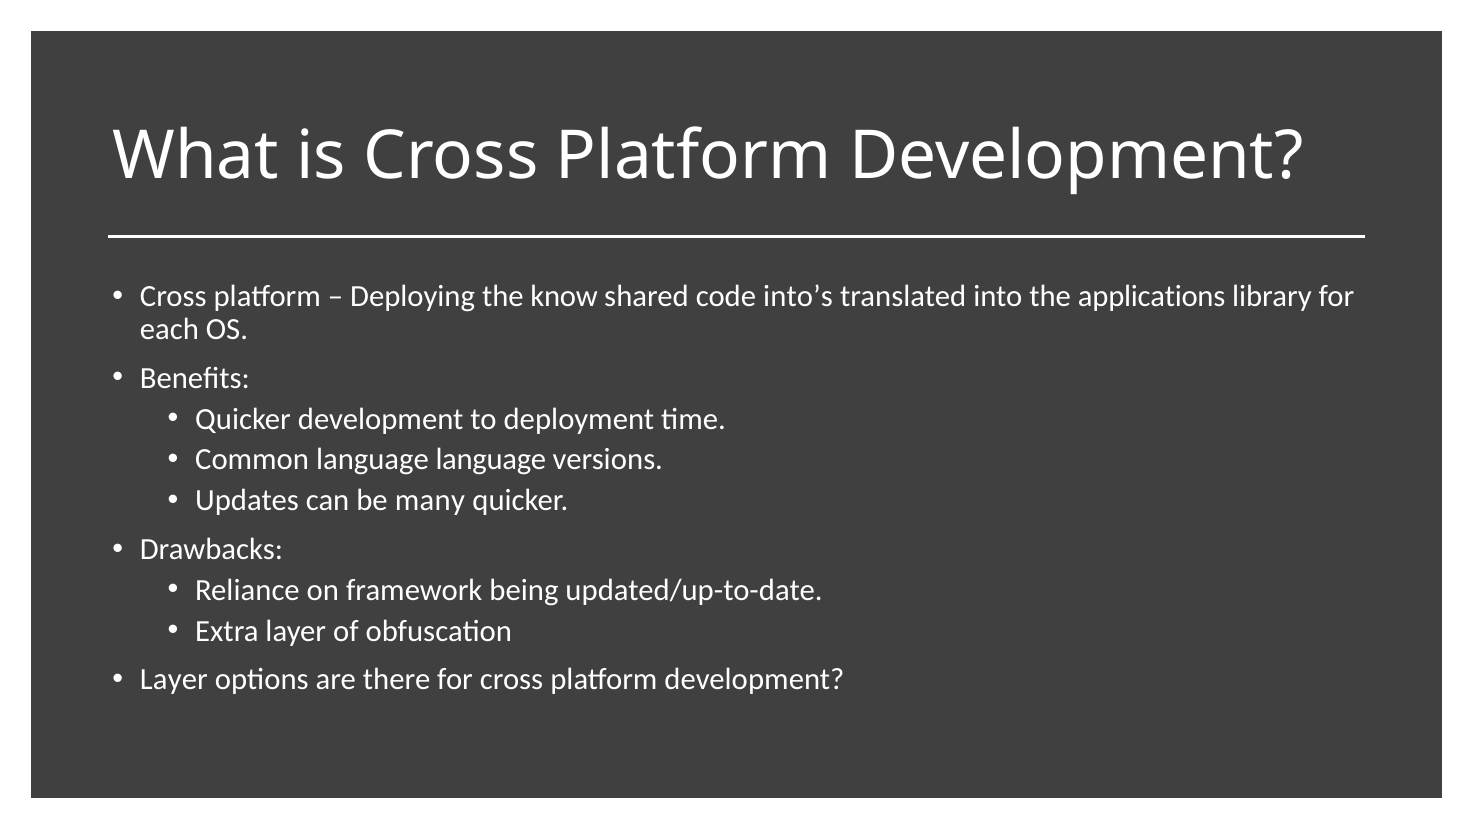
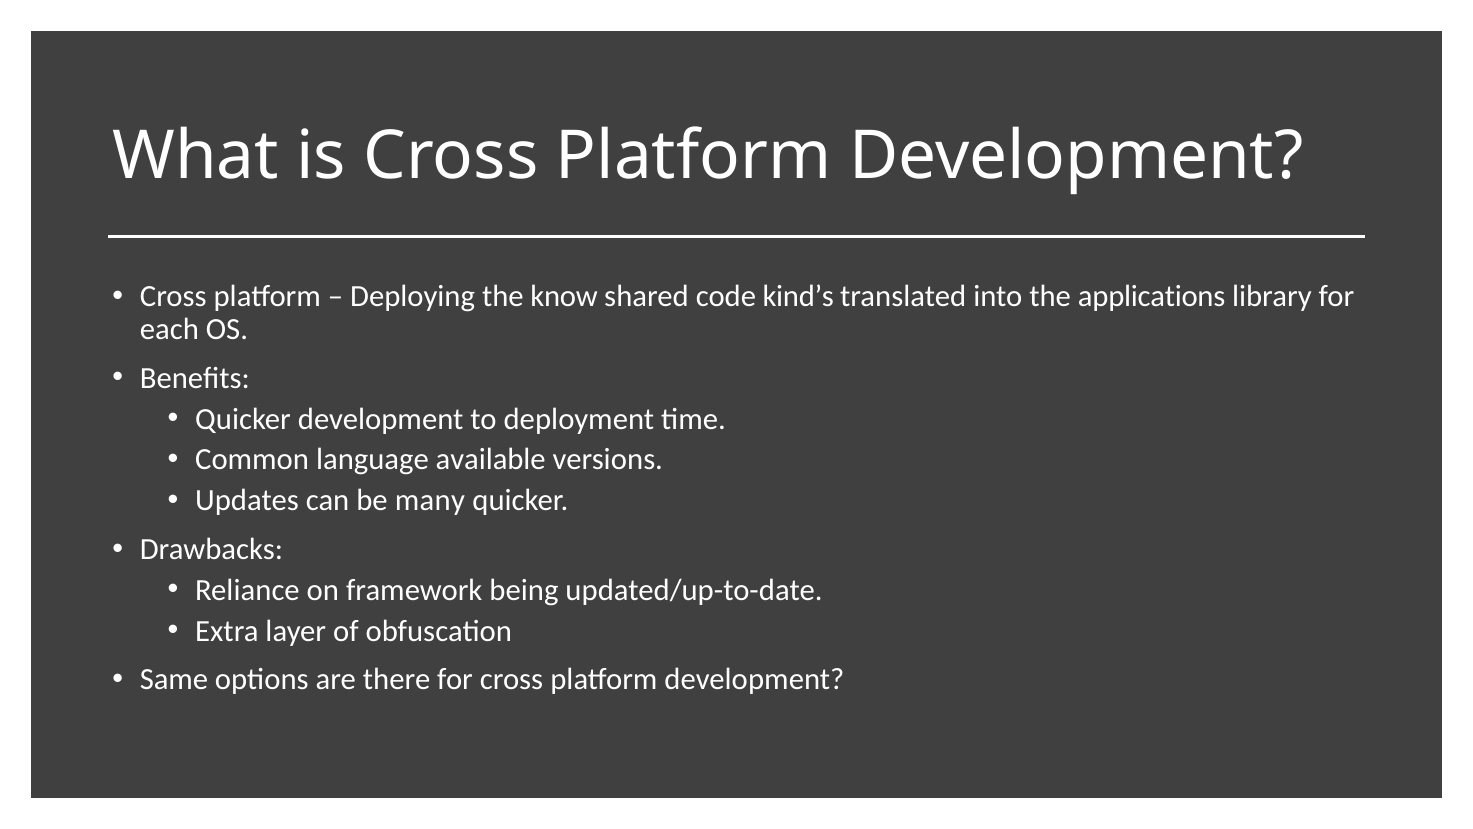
into’s: into’s -> kind’s (798, 296)
language language: language -> available (491, 460)
Layer: Layer -> Same (174, 679)
